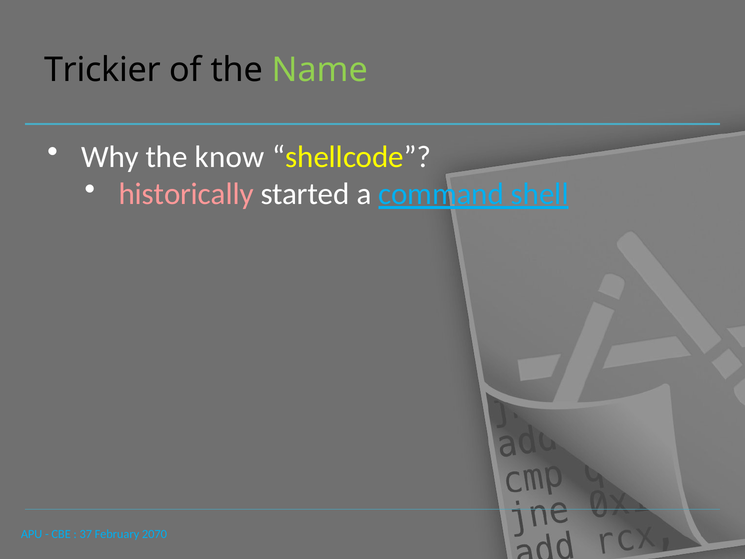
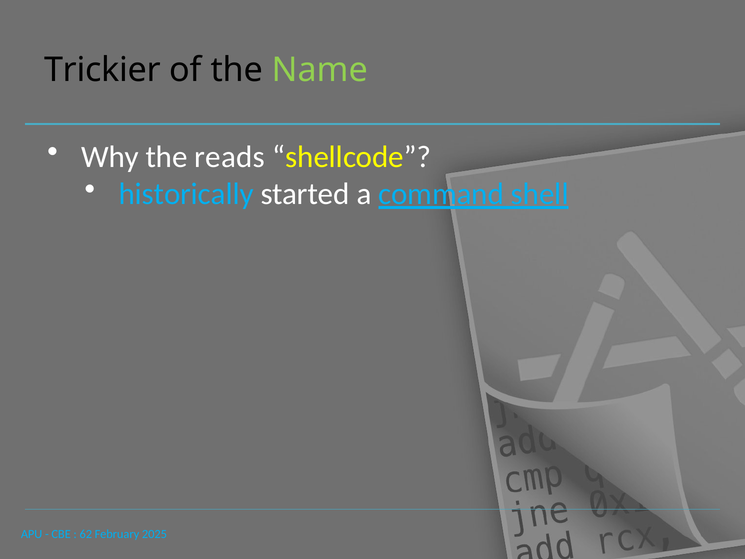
know: know -> reads (230, 157)
historically colour: pink -> light blue (186, 194)
37: 37 -> 62 (86, 534)
2070: 2070 -> 2025 (154, 534)
